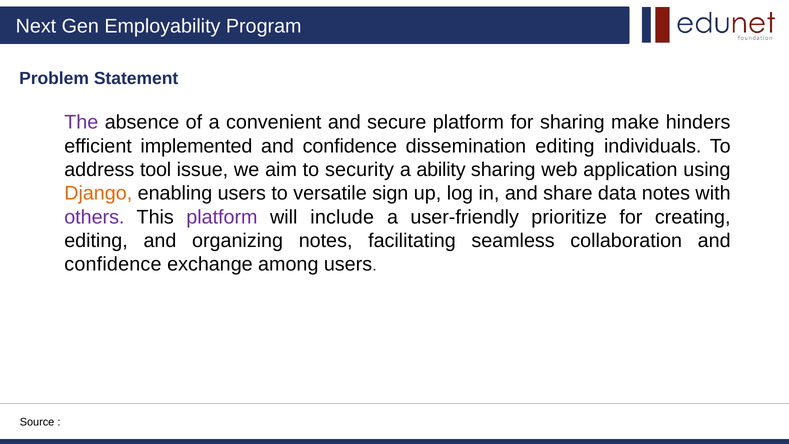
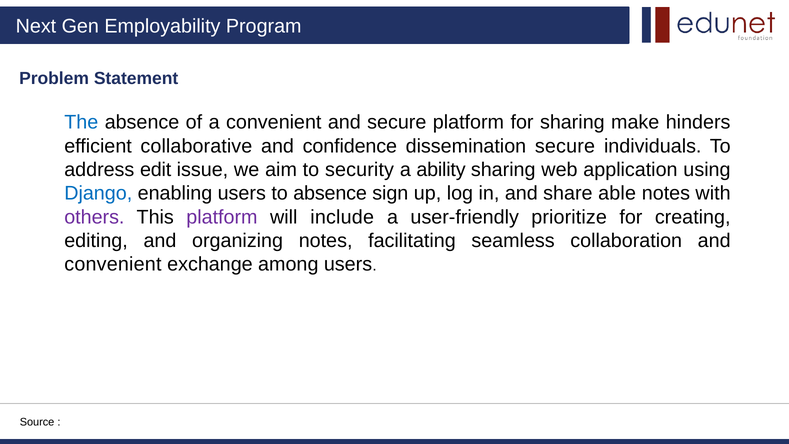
The colour: purple -> blue (81, 122)
implemented: implemented -> collaborative (196, 146)
dissemination editing: editing -> secure (565, 146)
tool: tool -> edit (156, 170)
Django colour: orange -> blue (98, 193)
to versatile: versatile -> absence (330, 193)
data: data -> able (617, 193)
confidence: confidence -> convenient (113, 264)
